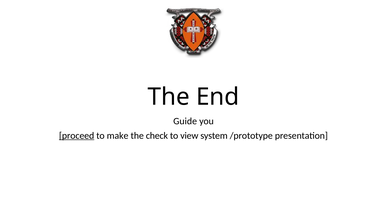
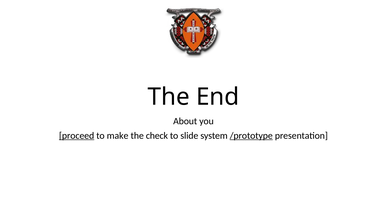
Guide: Guide -> About (185, 121)
view: view -> slide (189, 135)
/prototype underline: none -> present (251, 135)
